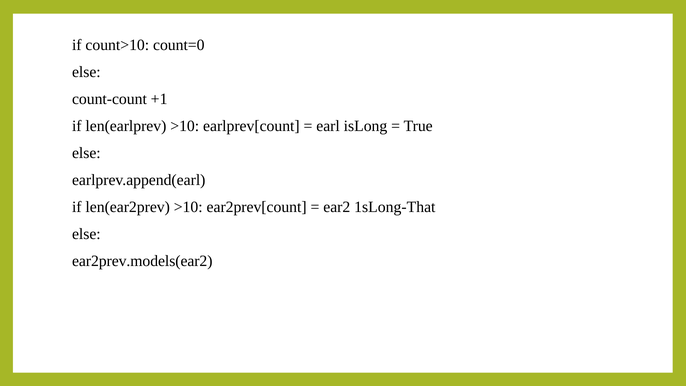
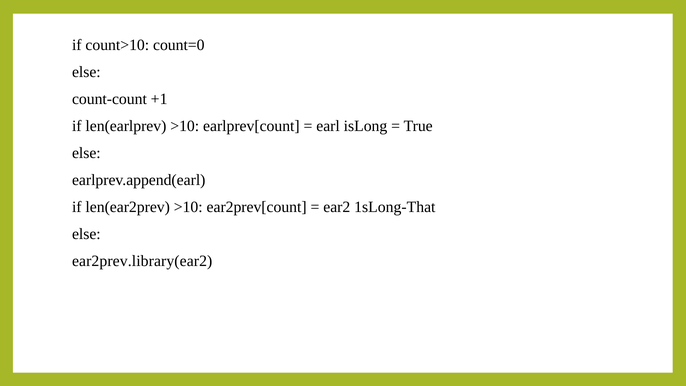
ear2prev.models(ear2: ear2prev.models(ear2 -> ear2prev.library(ear2 (142, 261)
